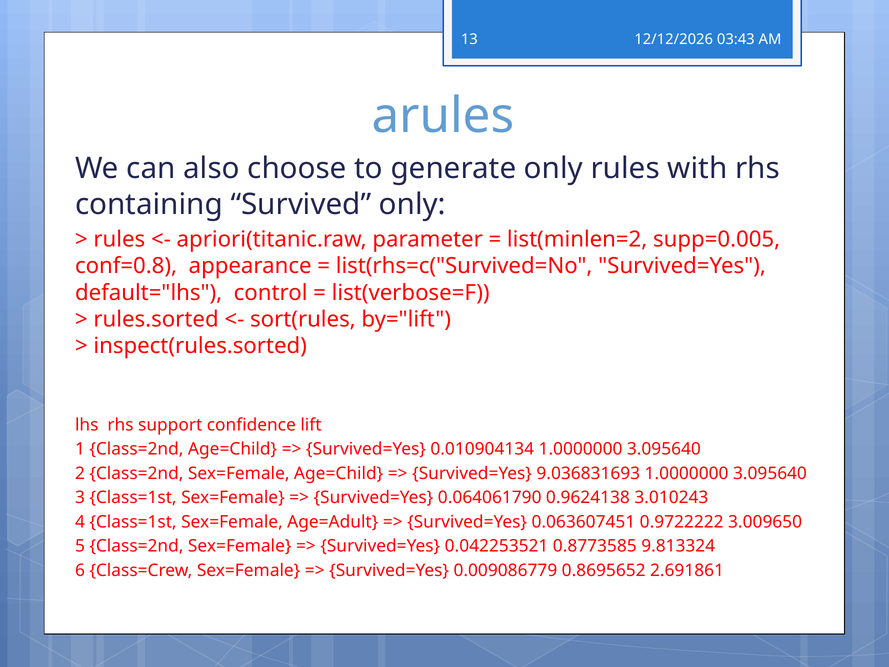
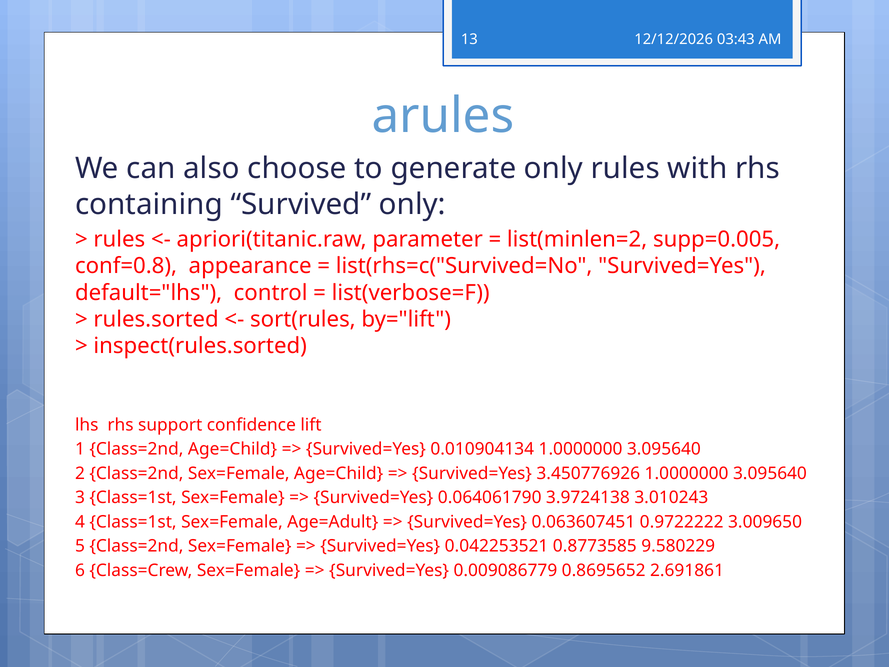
9.036831693: 9.036831693 -> 3.450776926 (588, 473)
0.9624138: 0.9624138 -> 3.9724138 (588, 497)
9.813324: 9.813324 -> 9.580229 (678, 546)
